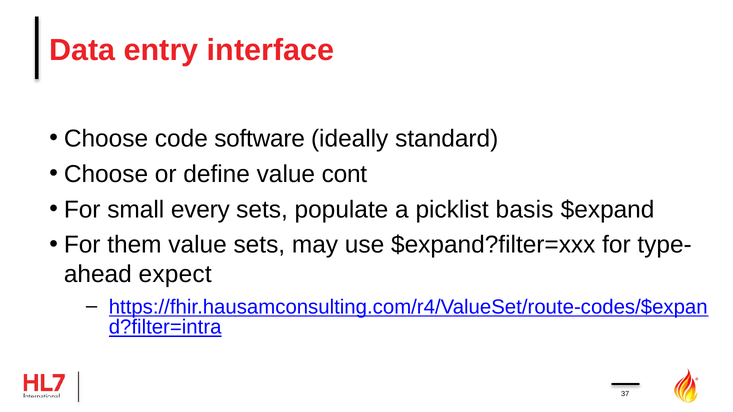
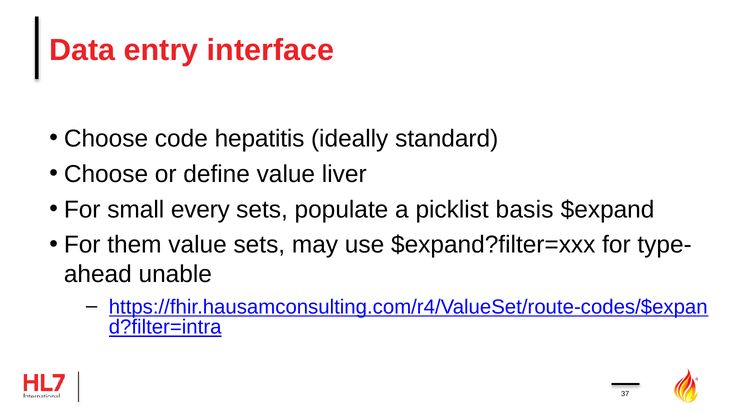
software: software -> hepatitis (260, 139)
cont: cont -> liver (344, 174)
expect: expect -> unable (175, 274)
